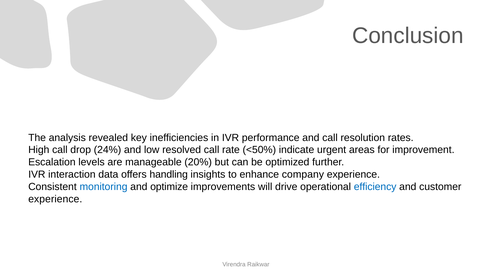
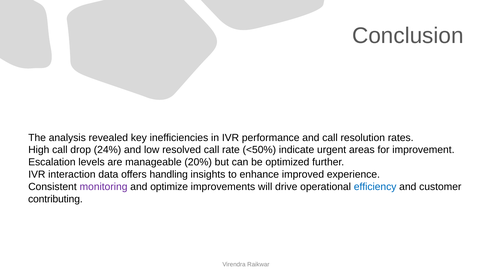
company: company -> improved (303, 174)
monitoring colour: blue -> purple (104, 187)
experience: experience -> contributing (55, 199)
